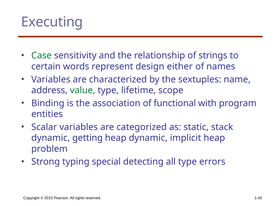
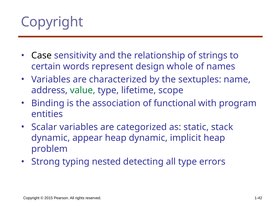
Executing: Executing -> Copyright (52, 22)
Case colour: green -> black (41, 55)
either: either -> whole (180, 66)
getting: getting -> appear (87, 138)
special: special -> nested (106, 161)
